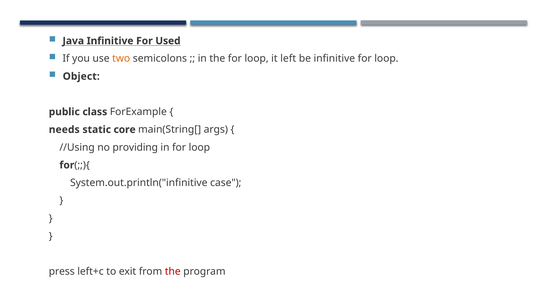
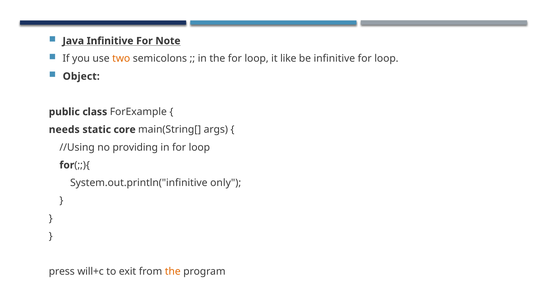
Used: Used -> Note (168, 41)
left: left -> like (288, 59)
case: case -> only (226, 183)
left+c: left+c -> will+c (91, 272)
the colour: red -> orange (173, 272)
